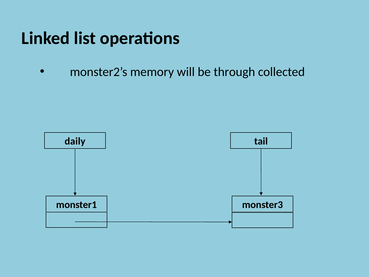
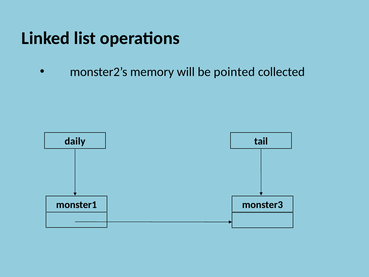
through: through -> pointed (234, 72)
